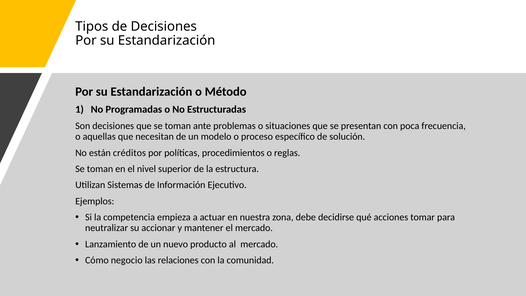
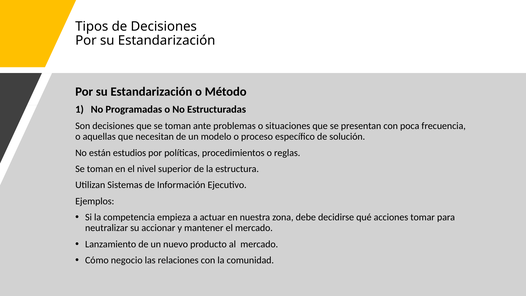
créditos: créditos -> estudios (130, 153)
